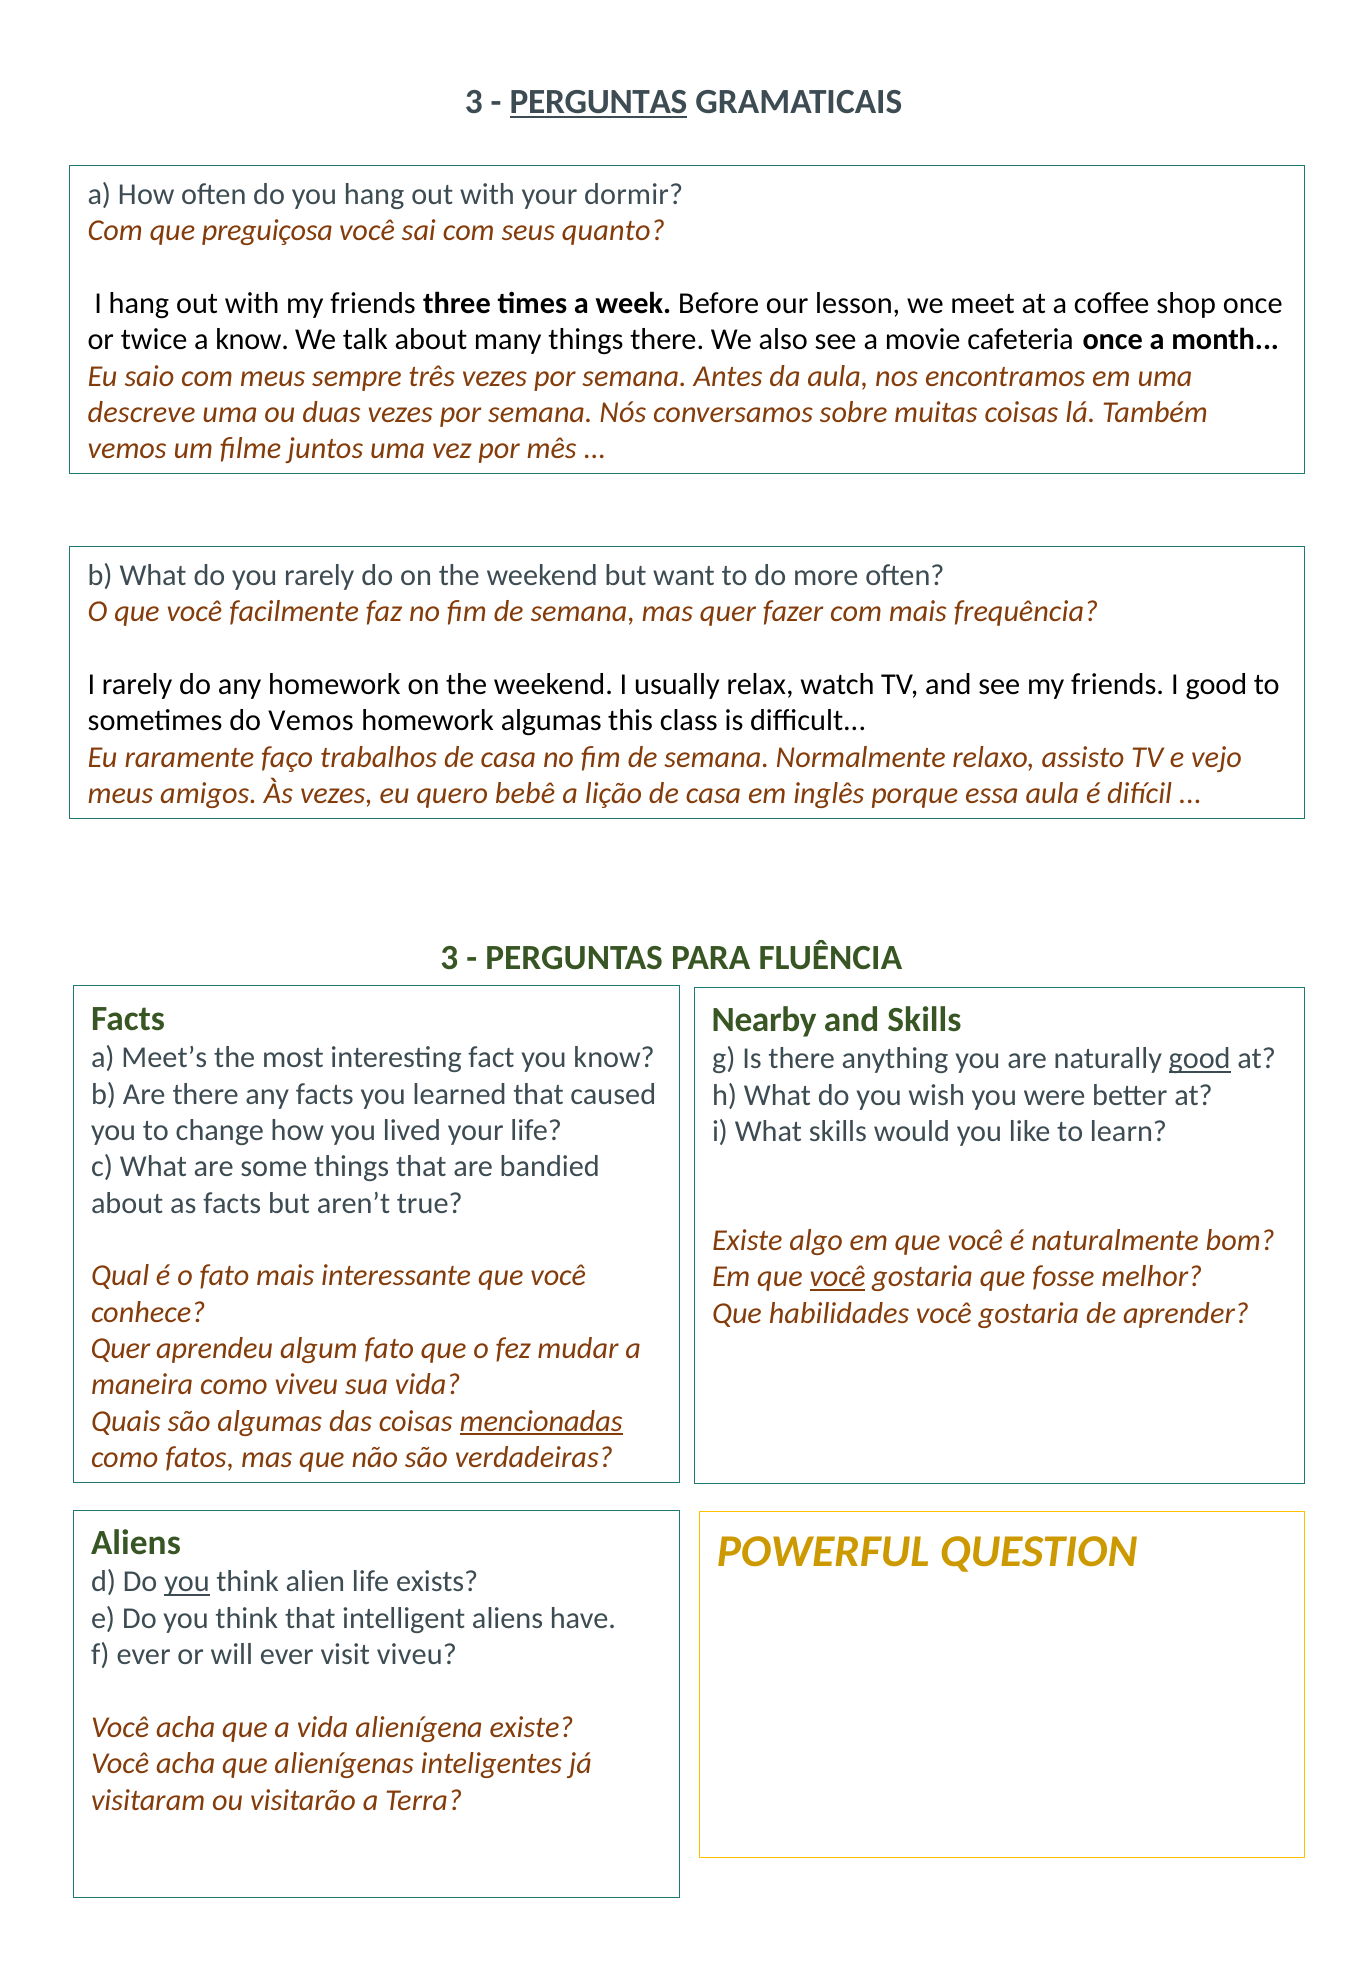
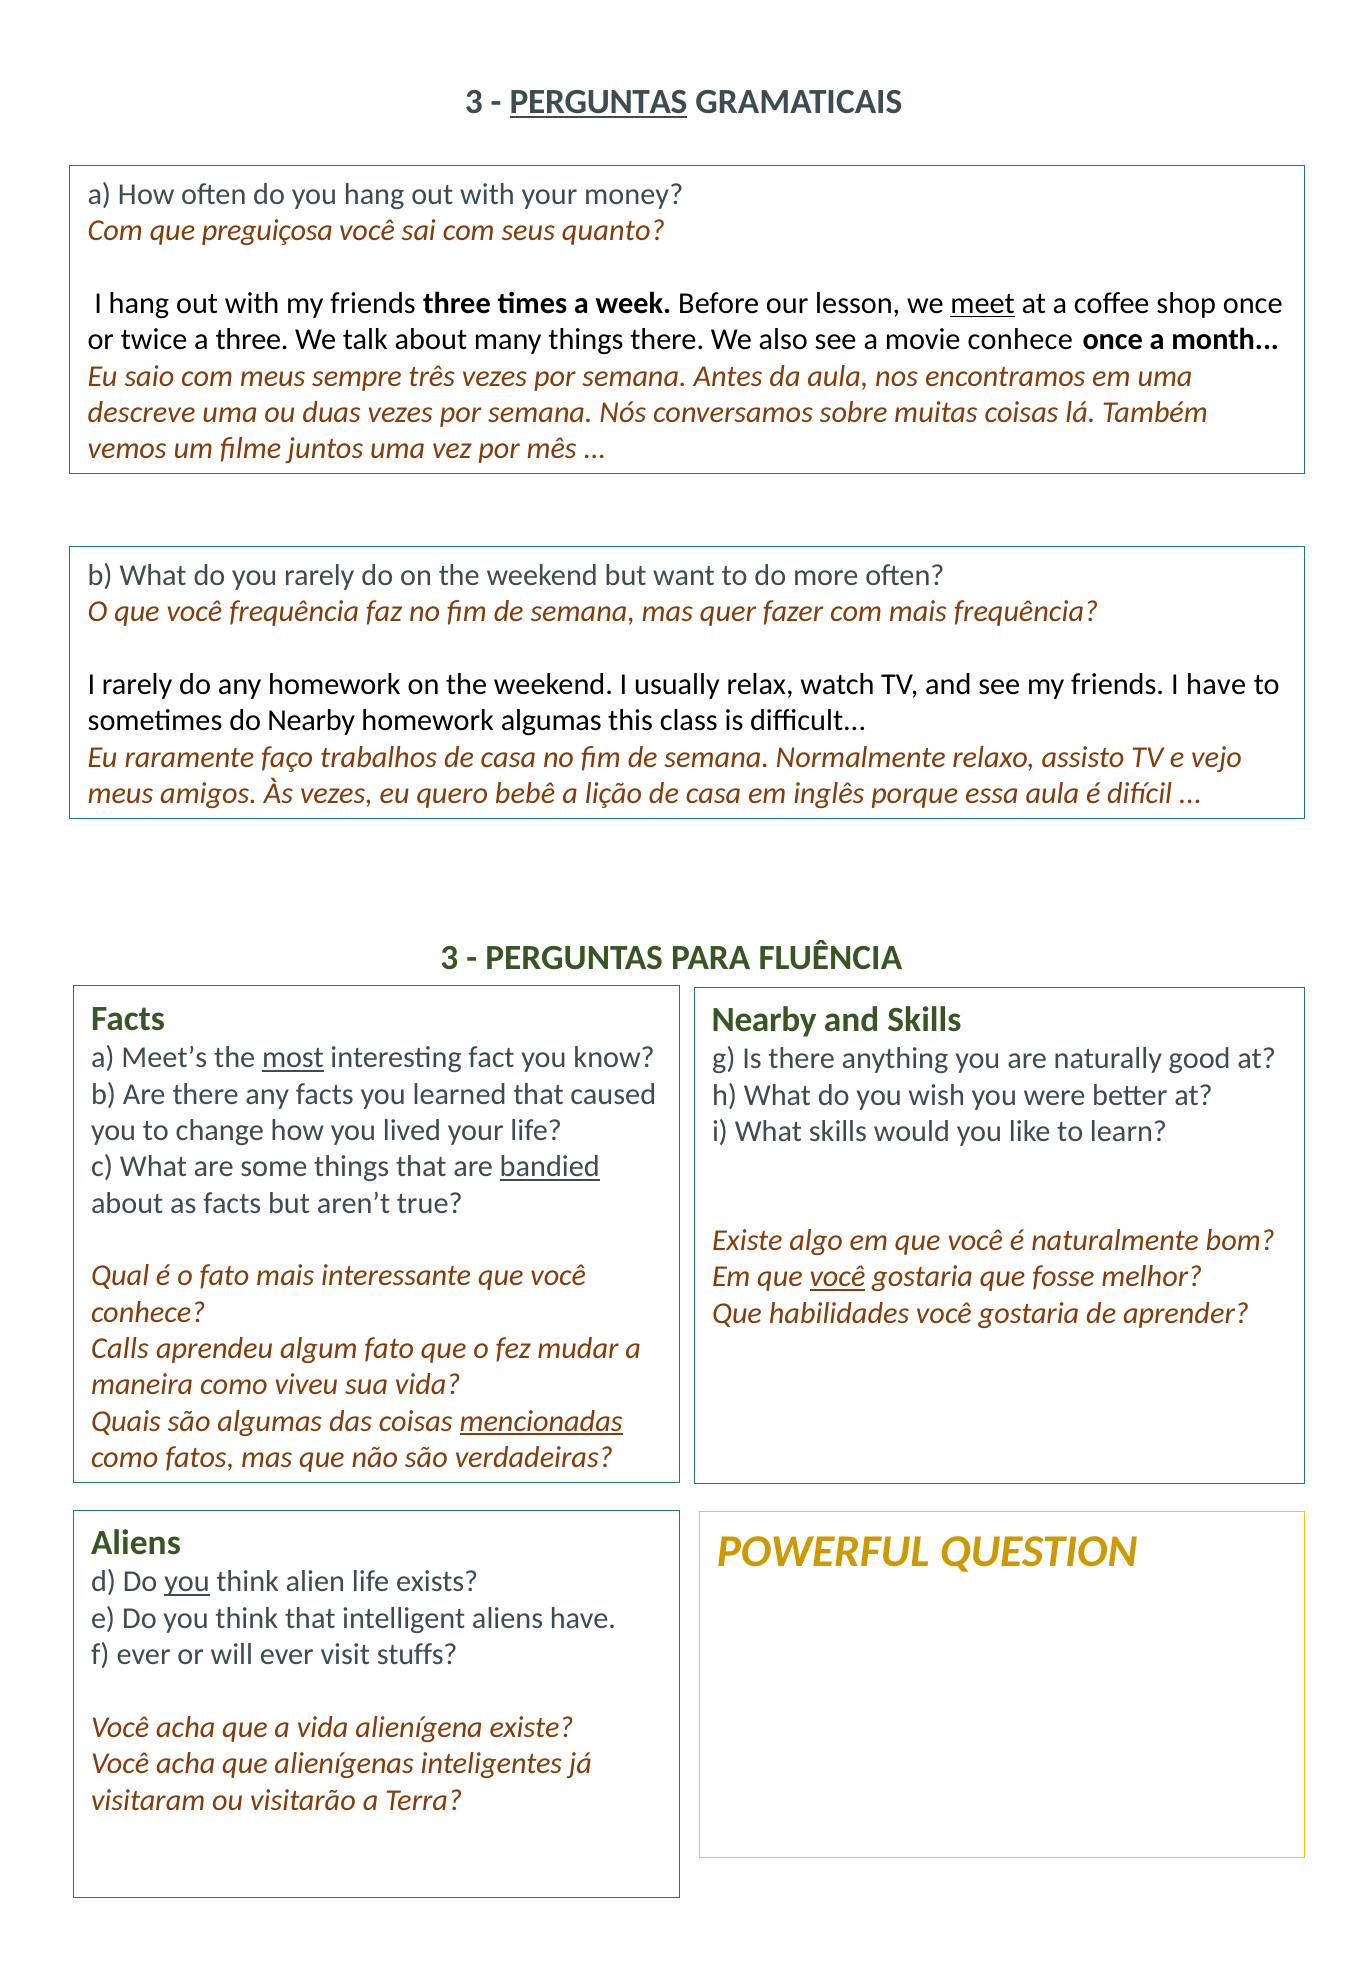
dormir: dormir -> money (634, 194)
meet underline: none -> present (983, 303)
a know: know -> three (252, 340)
movie cafeteria: cafeteria -> conhece (1020, 340)
você facilmente: facilmente -> frequência (294, 612)
I good: good -> have (1216, 685)
do Vemos: Vemos -> Nearby (311, 721)
most underline: none -> present (293, 1058)
good underline: present -> none (1200, 1059)
bandied underline: none -> present (550, 1167)
Quer: Quer -> Calls (120, 1349)
visit viveu: viveu -> stuffs (417, 1655)
